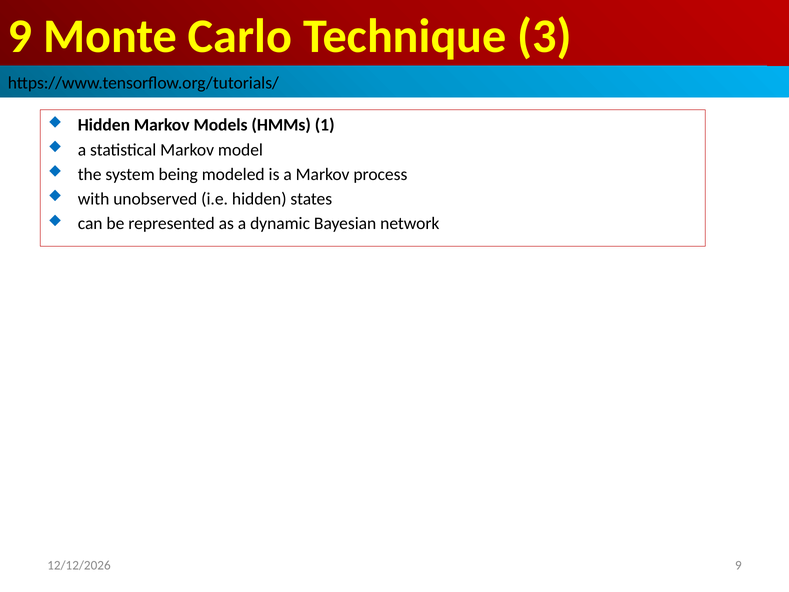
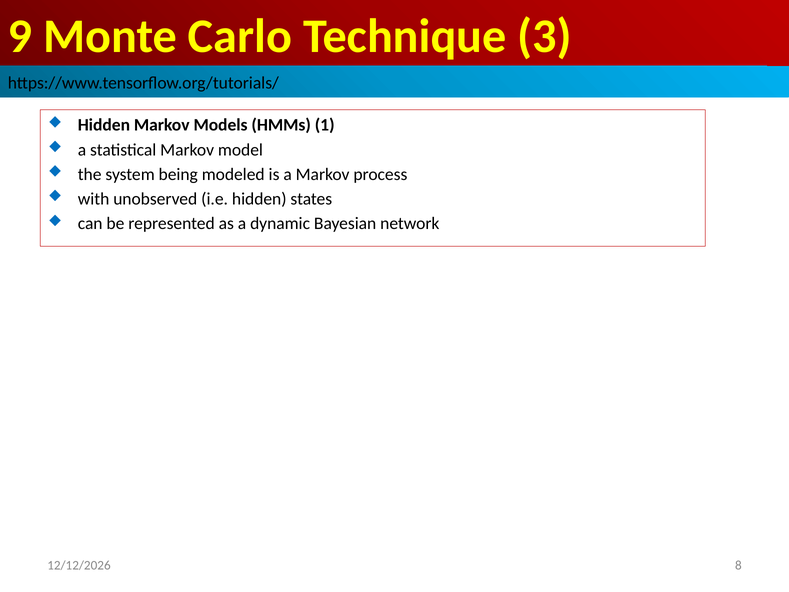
9: 9 -> 8 (738, 565)
